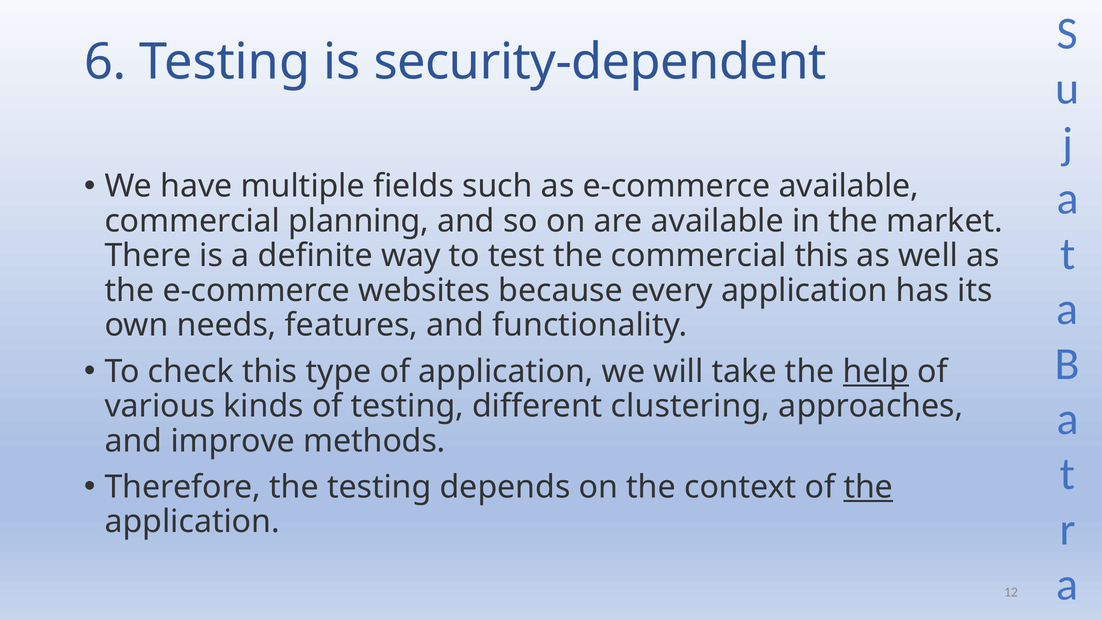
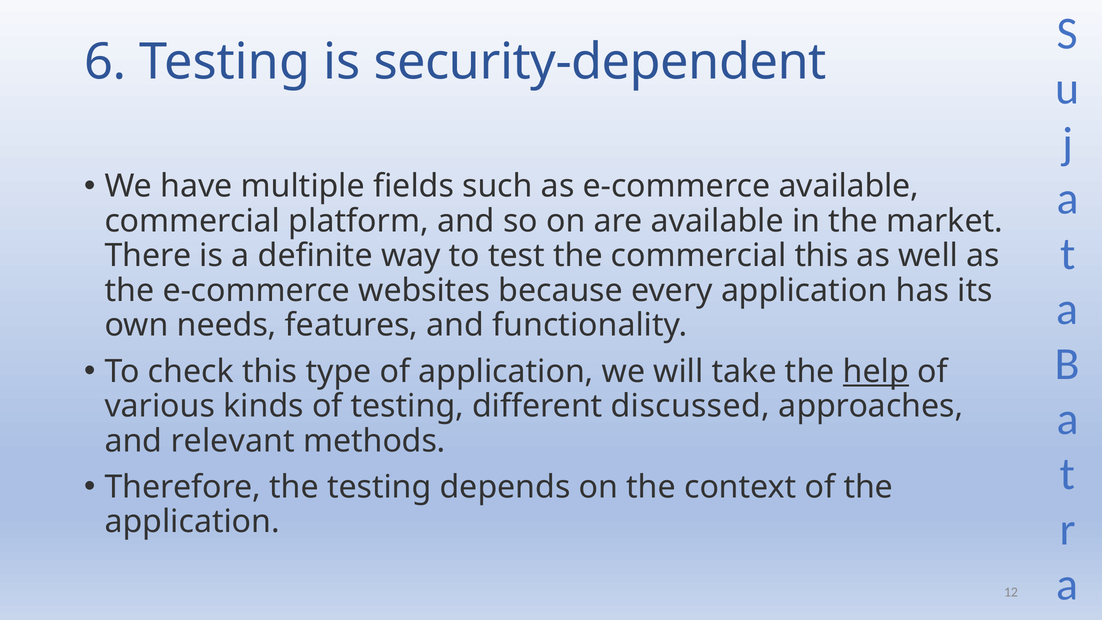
planning: planning -> platform (359, 221)
clustering: clustering -> discussed (690, 406)
improve: improve -> relevant (233, 441)
the underline: present -> none (868, 487)
